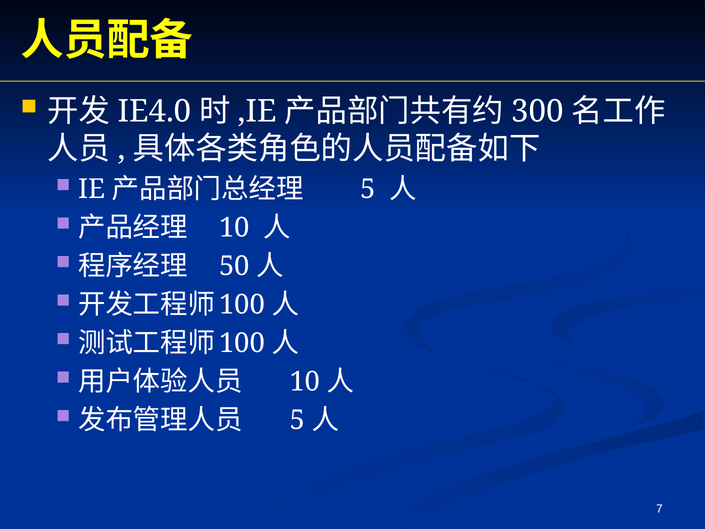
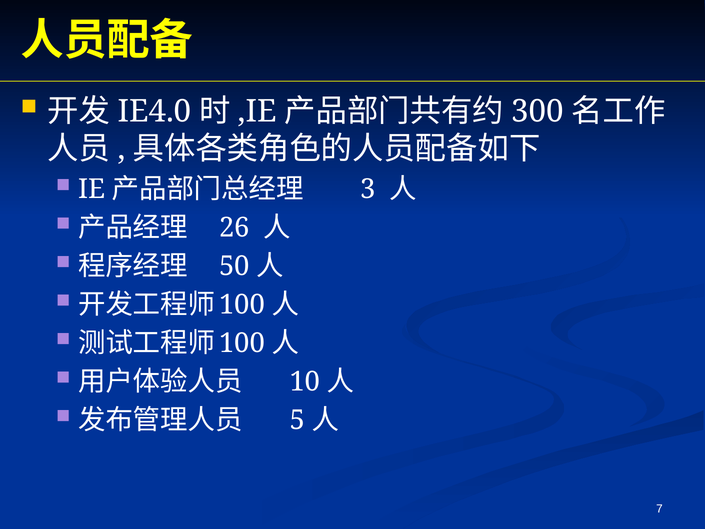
5: 5 -> 3 (368, 189)
10: 10 -> 26 (234, 228)
